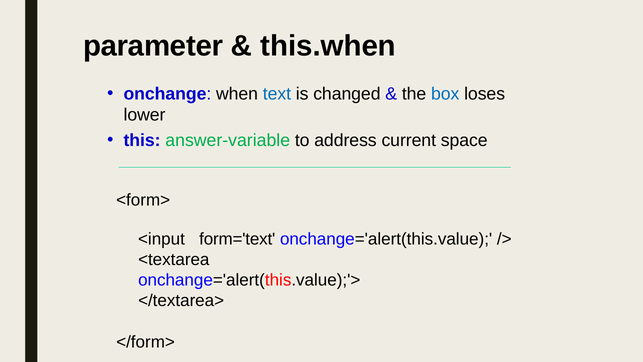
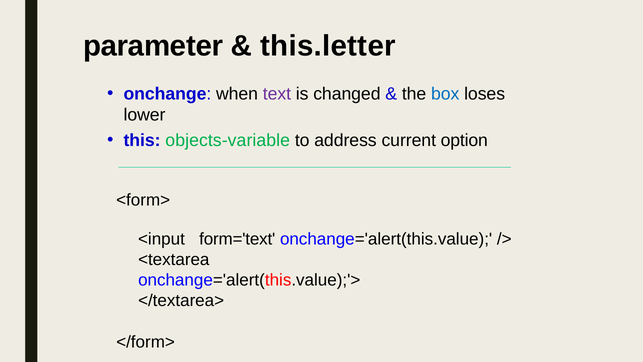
this.when: this.when -> this.letter (328, 46)
text colour: blue -> purple (277, 94)
answer-variable: answer-variable -> objects-variable (228, 140)
space: space -> option (464, 140)
